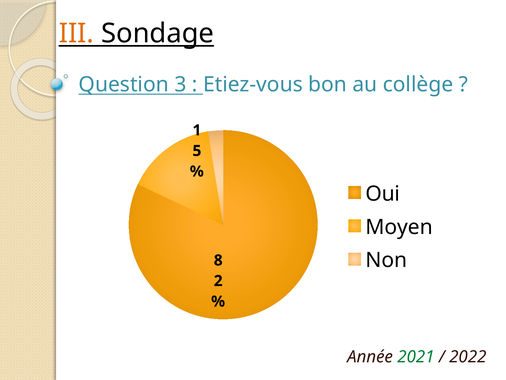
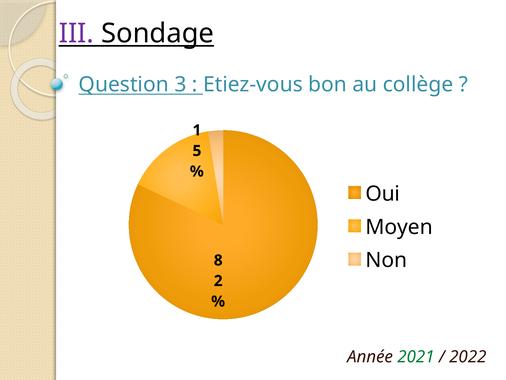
III colour: orange -> purple (76, 33)
